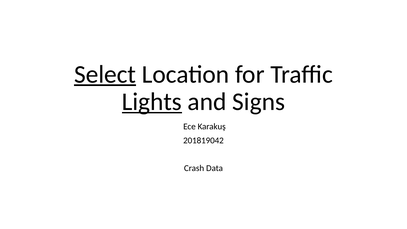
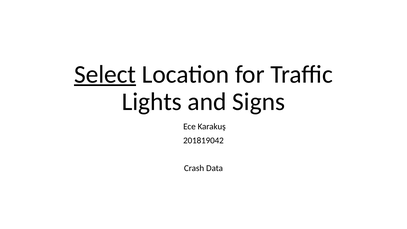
Lights underline: present -> none (152, 102)
